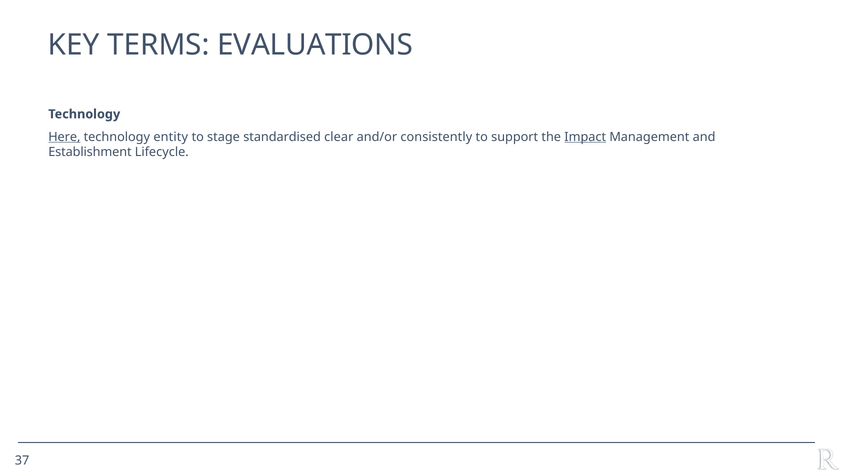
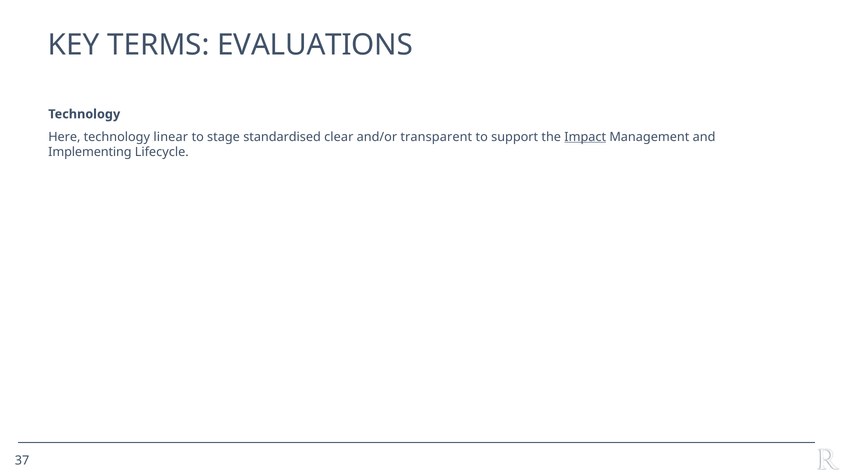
Here underline: present -> none (64, 137)
entity: entity -> linear (171, 137)
consistently: consistently -> transparent (436, 137)
Establishment: Establishment -> Implementing (90, 152)
